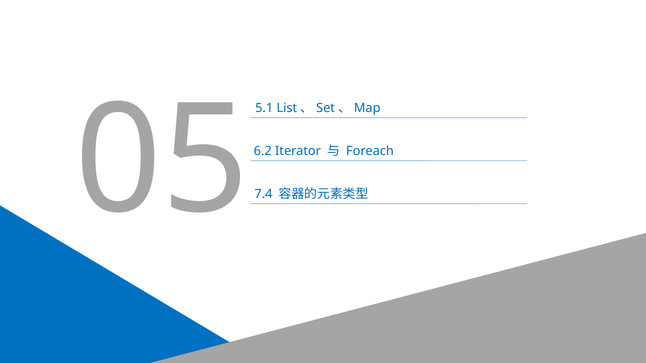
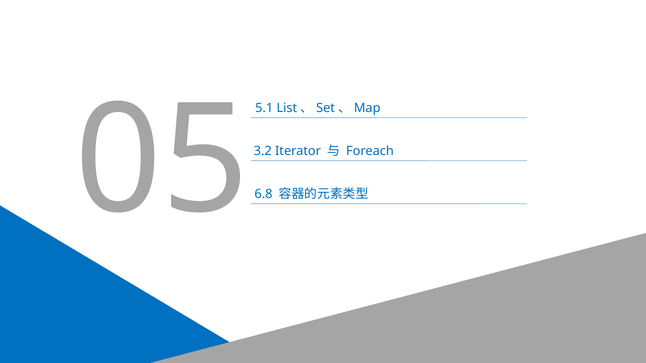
6.2: 6.2 -> 3.2 (263, 151)
7.4: 7.4 -> 6.8 (263, 194)
